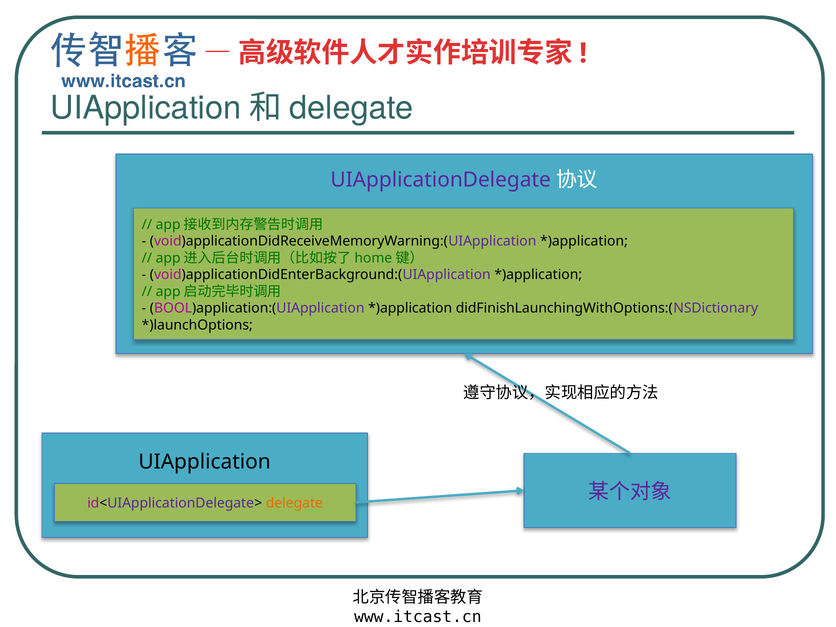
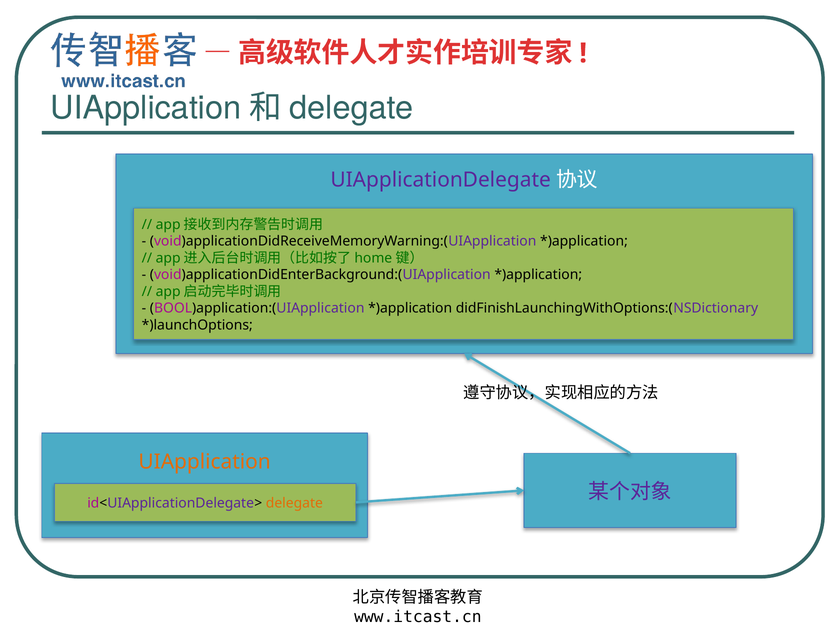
UIApplication colour: black -> orange (205, 462)
